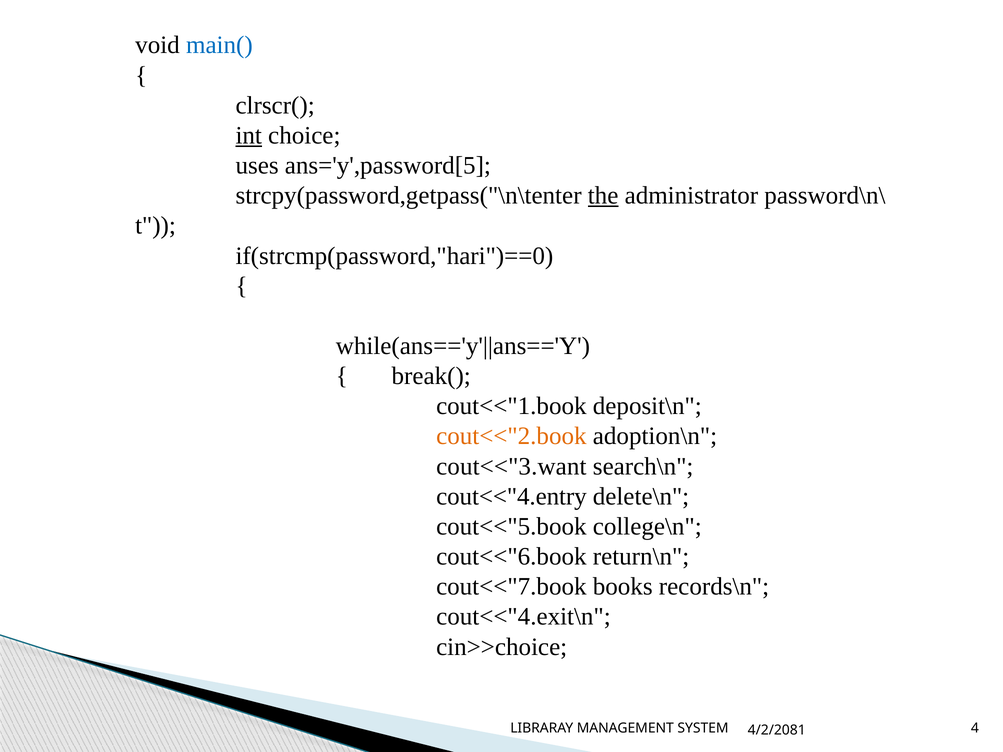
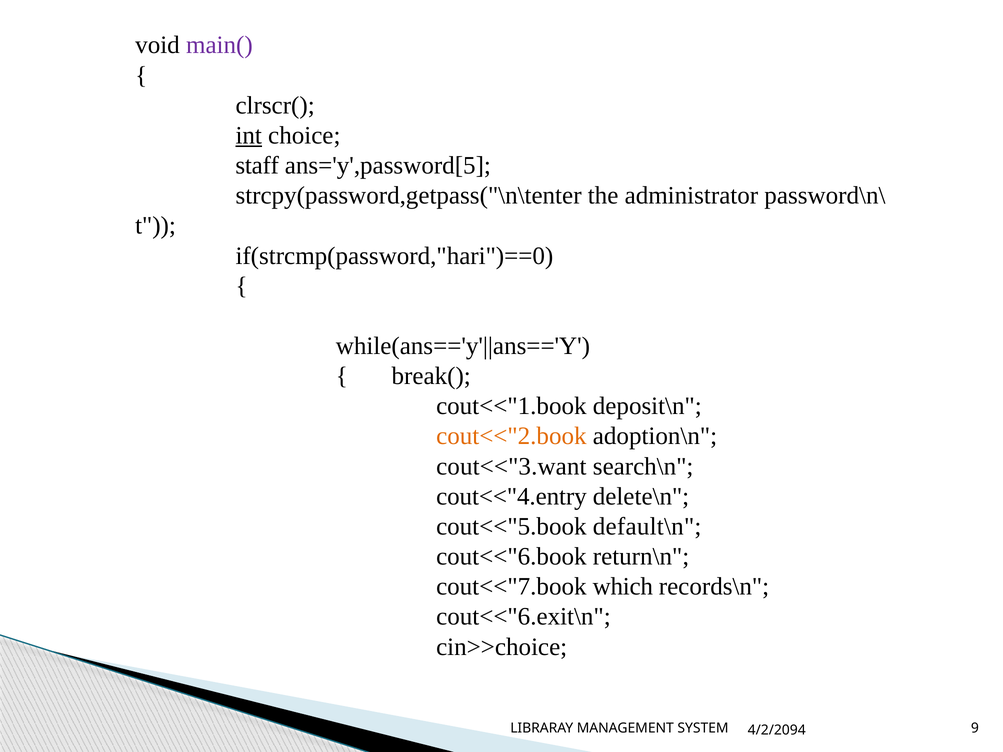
main( colour: blue -> purple (219, 45)
uses: uses -> staff (257, 166)
the underline: present -> none (603, 196)
college\n: college\n -> default\n (647, 527)
books: books -> which (623, 587)
cout<<"4.exit\n: cout<<"4.exit\n -> cout<<"6.exit\n (523, 617)
4: 4 -> 9 (975, 728)
4/2/2081: 4/2/2081 -> 4/2/2094 (777, 731)
